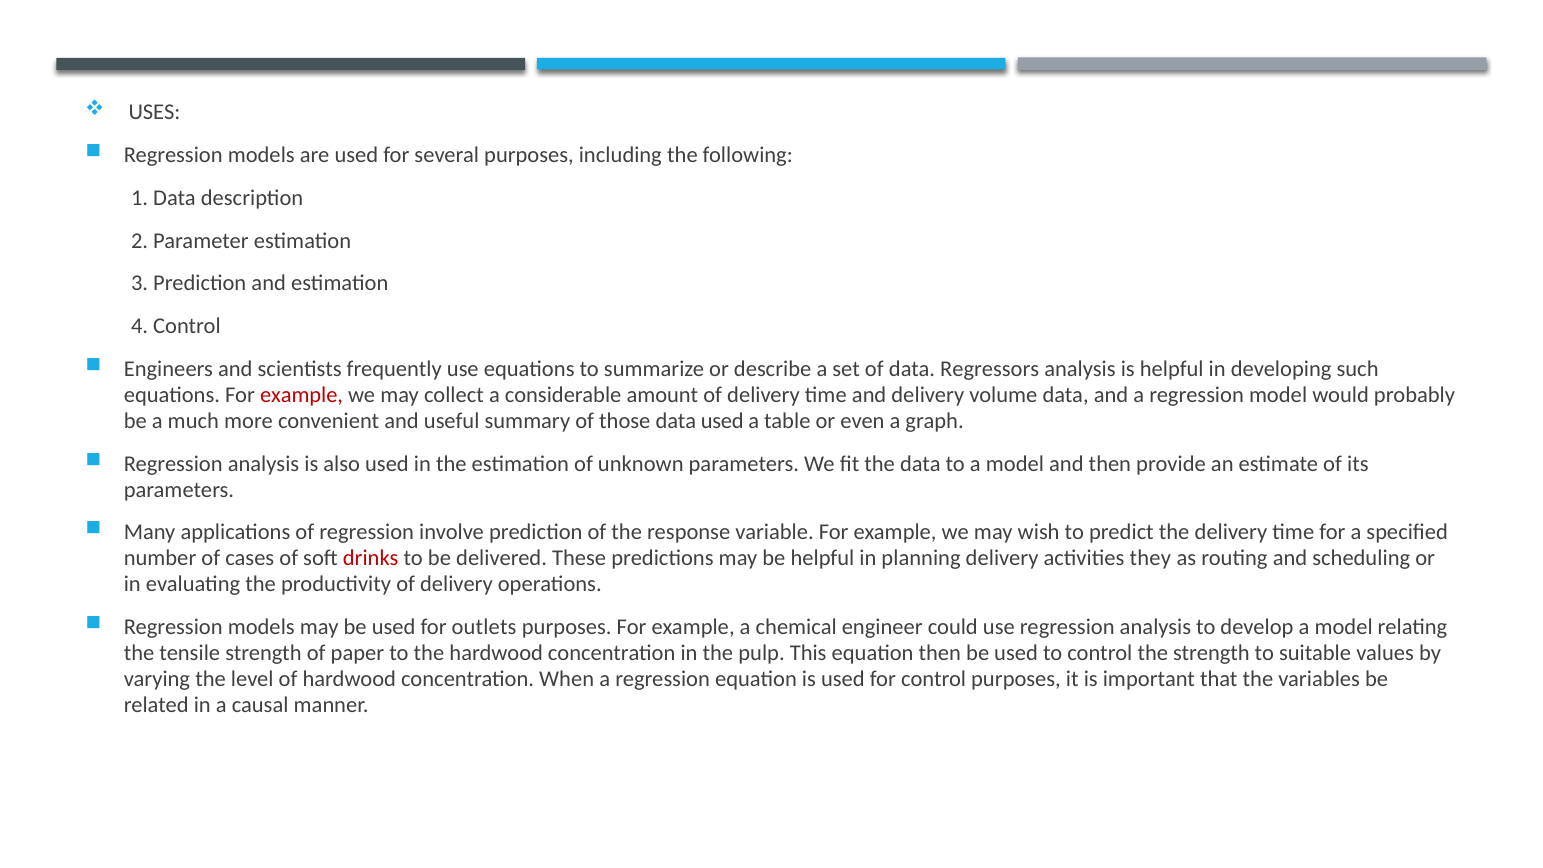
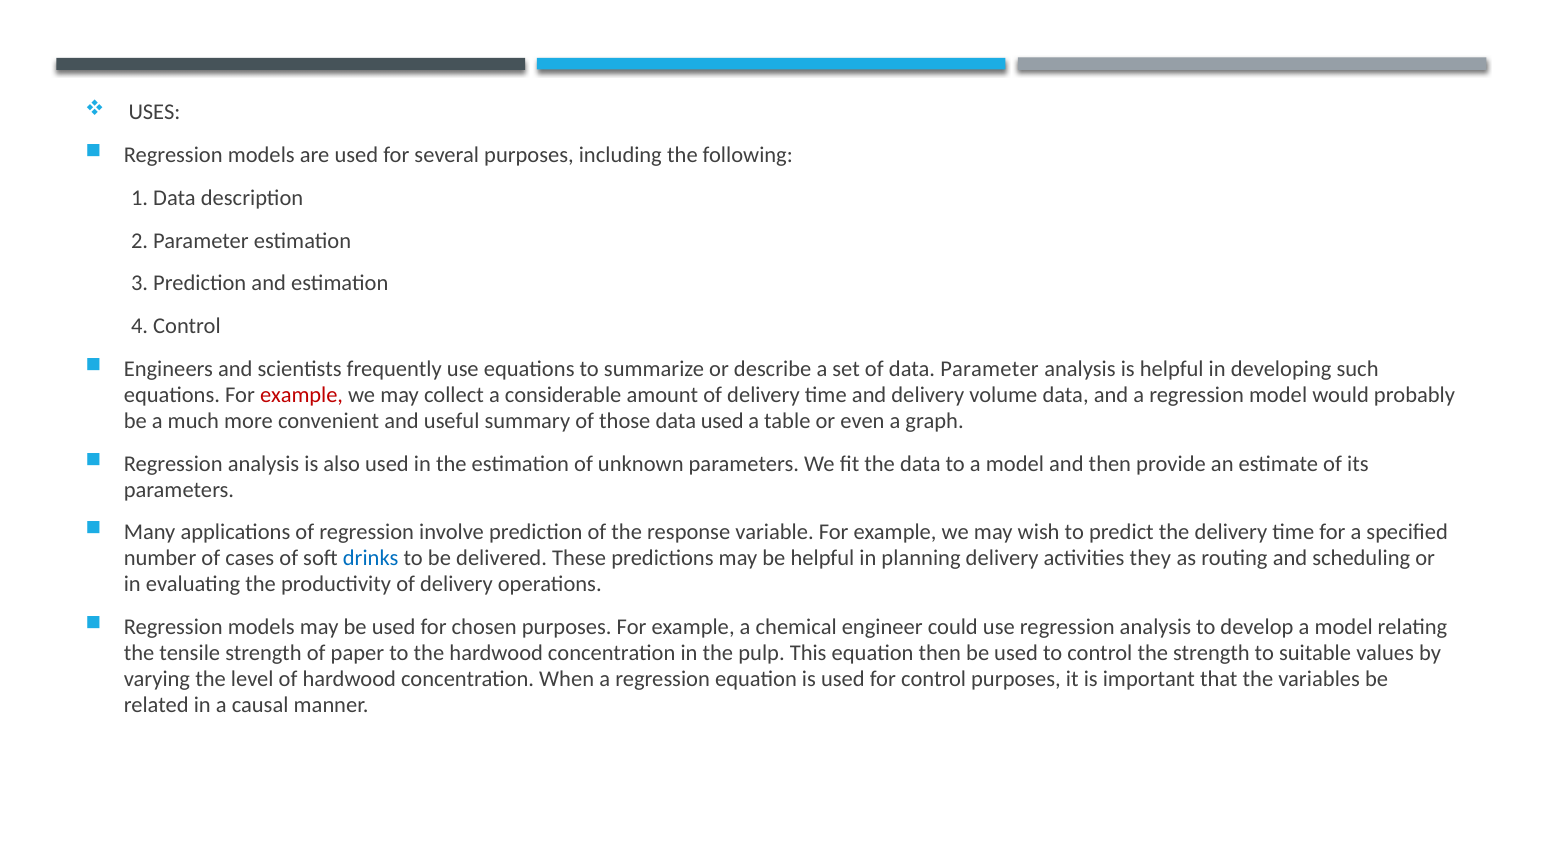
data Regressors: Regressors -> Parameter (990, 369)
drinks colour: red -> blue (371, 558)
outlets: outlets -> chosen (484, 627)
